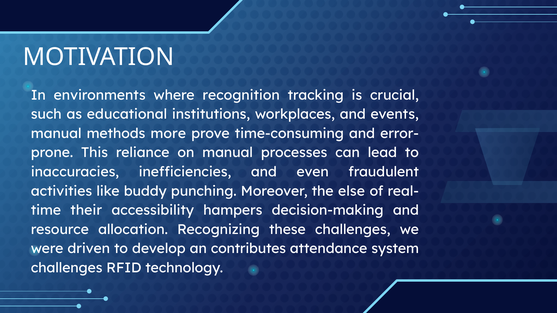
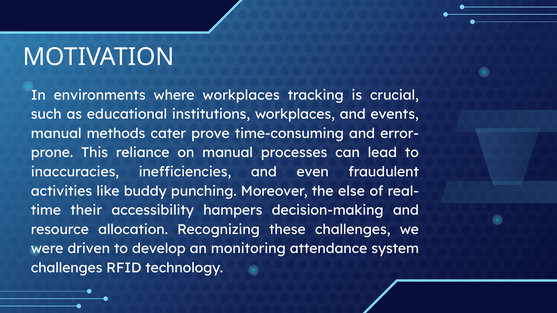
where recognition: recognition -> workplaces (241, 95)
more: more -> cater (168, 134)
contributes: contributes -> monitoring (248, 249)
